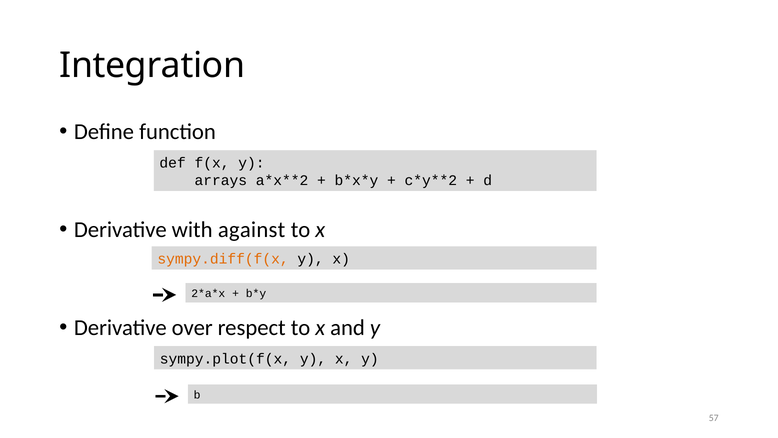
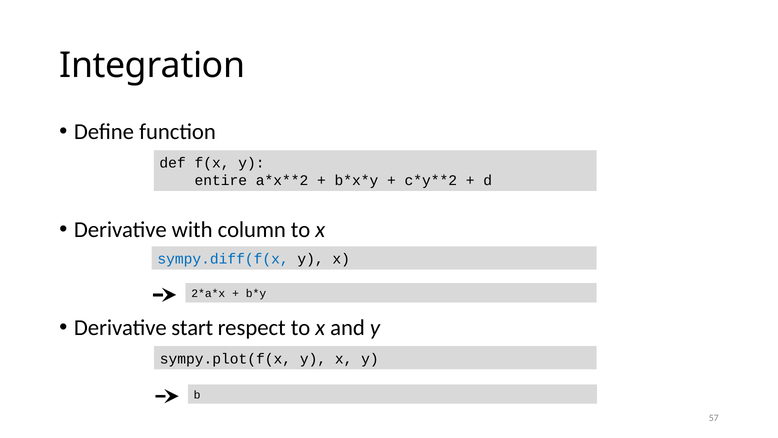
arrays: arrays -> entire (221, 180)
against: against -> column (252, 229)
sympy.diff(f(x colour: orange -> blue (223, 259)
over: over -> start (192, 327)
